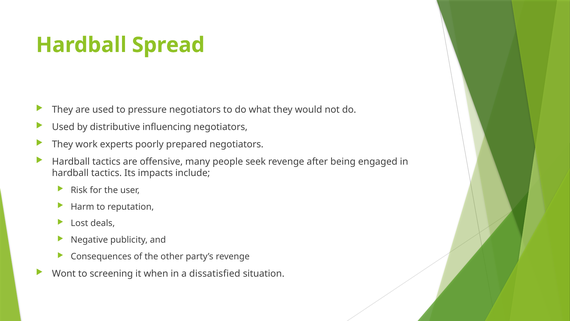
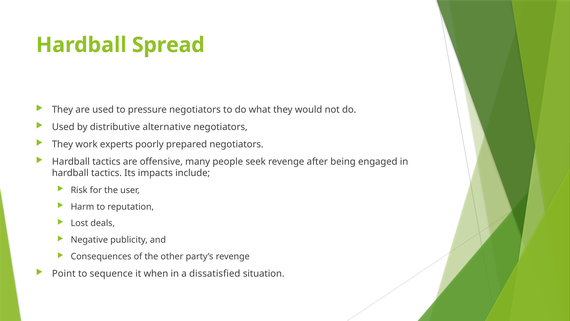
influencing: influencing -> alternative (167, 127)
Wont: Wont -> Point (64, 273)
screening: screening -> sequence (111, 273)
